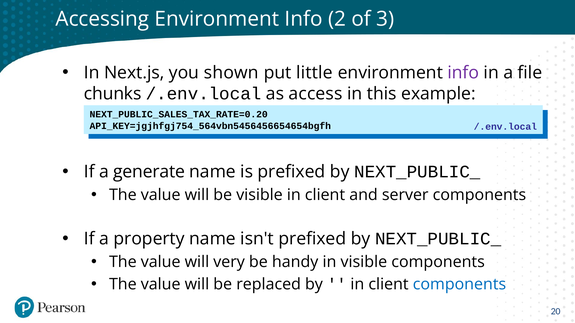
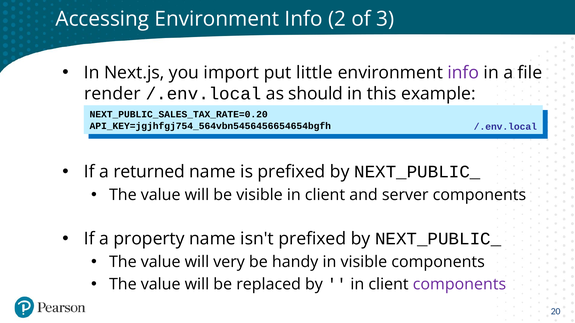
shown: shown -> import (231, 73)
chunks: chunks -> render (112, 94)
access: access -> should (316, 94)
generate: generate -> returned (149, 172)
components colour: blue -> purple (459, 285)
